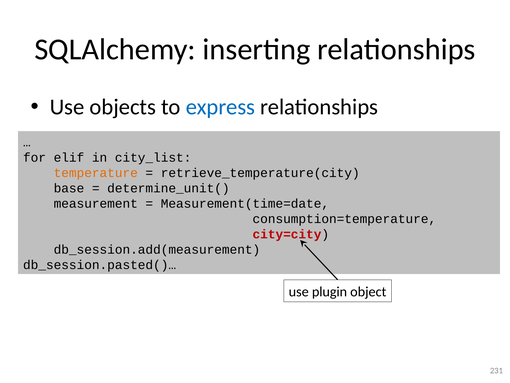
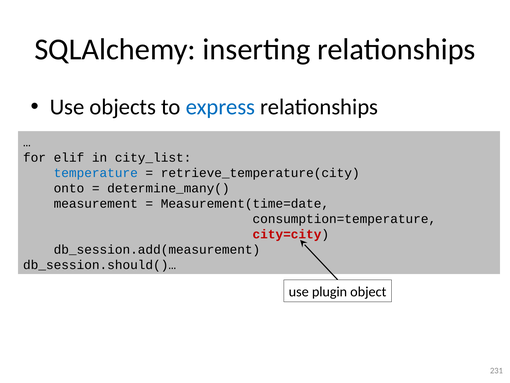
temperature colour: orange -> blue (96, 173)
base: base -> onto (69, 188)
determine_unit(: determine_unit( -> determine_many( (168, 188)
db_session.pasted()…: db_session.pasted()… -> db_session.should()… (100, 264)
